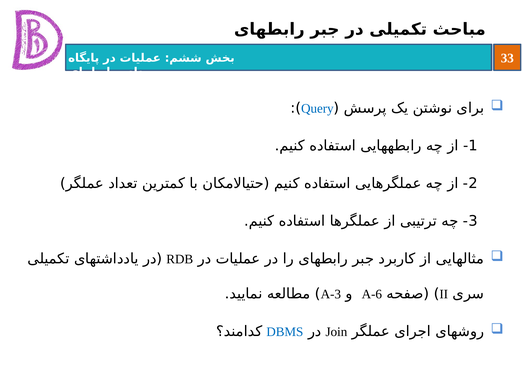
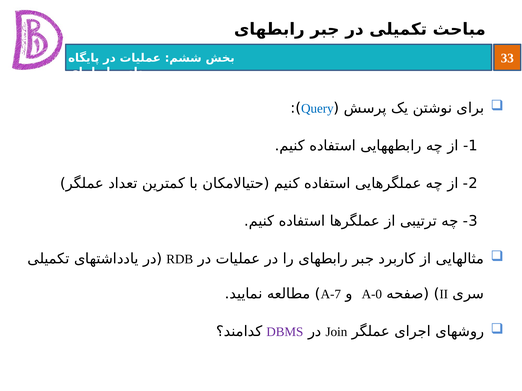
A-3: A-3 -> A-7 (331, 294)
A-6: A-6 -> A-0 (372, 294)
DBMS colour: blue -> purple (285, 332)
